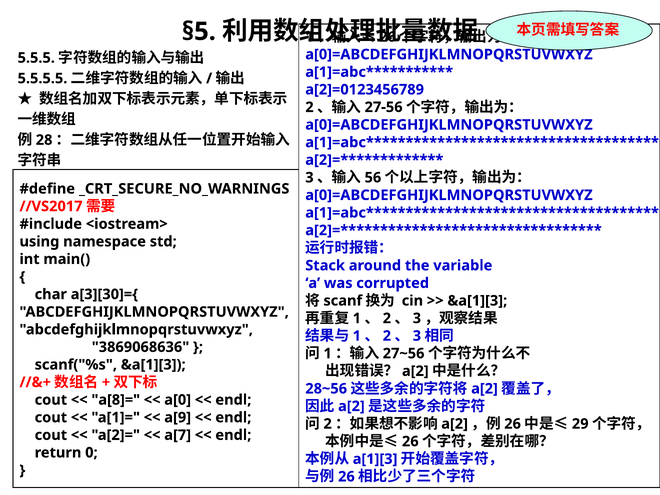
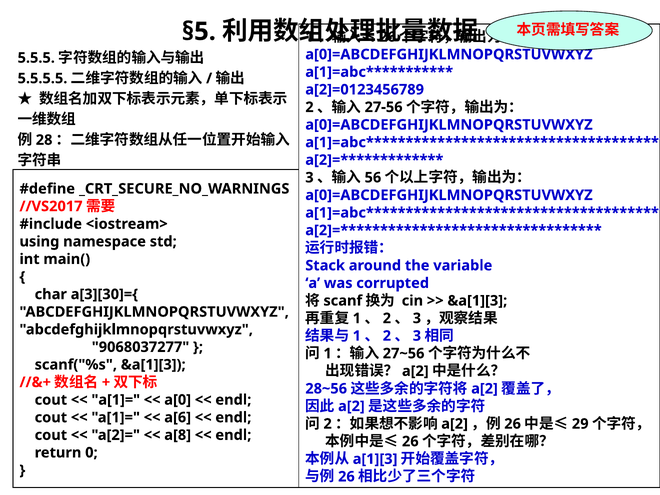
3869068636: 3869068636 -> 9068037277 (141, 347)
a[8]=: a[8]= -> a[1]= (116, 400)
a[9: a[9 -> a[6 (178, 417)
a[7: a[7 -> a[8 (178, 435)
